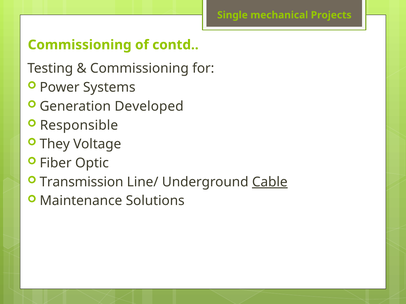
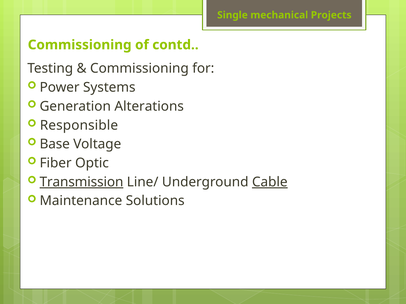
Developed: Developed -> Alterations (149, 106)
They: They -> Base (55, 144)
Transmission underline: none -> present (82, 182)
